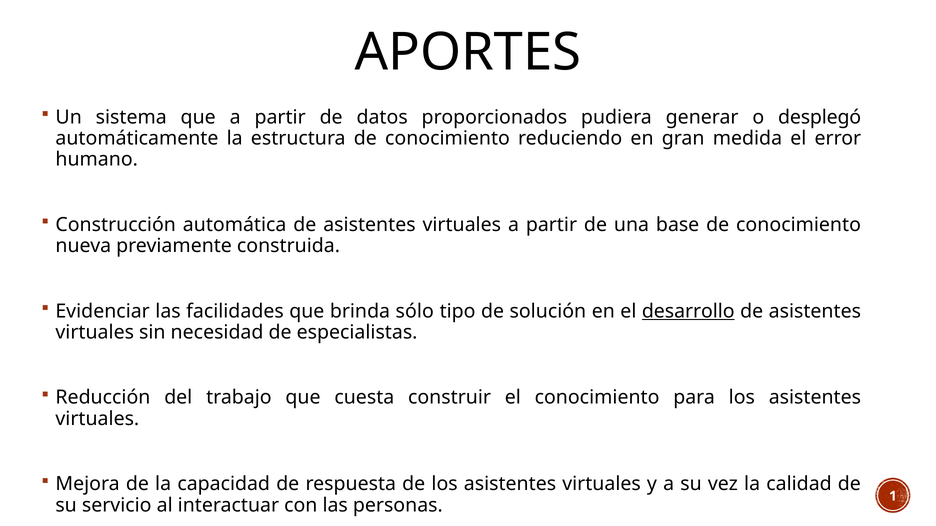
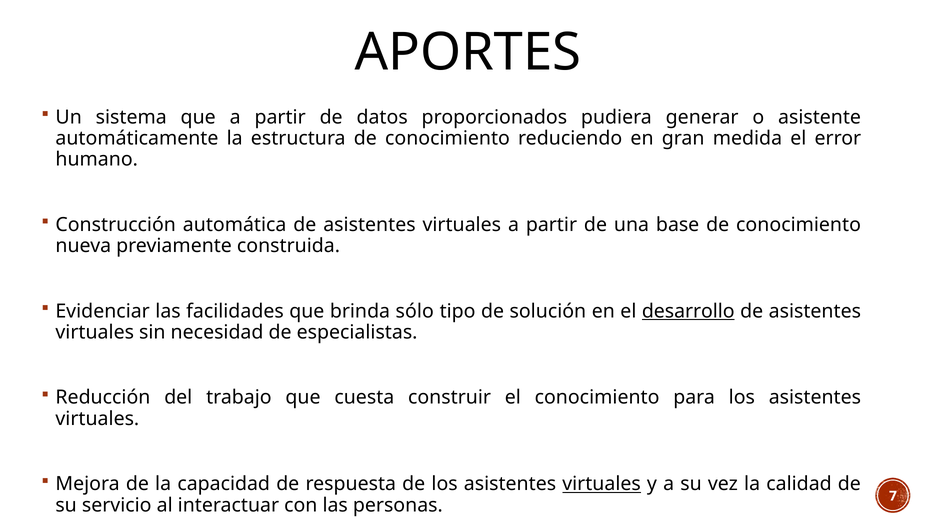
desplegó: desplegó -> asistente (820, 117)
virtuales underline: none -> present (602, 484)
1: 1 -> 7 (893, 497)
